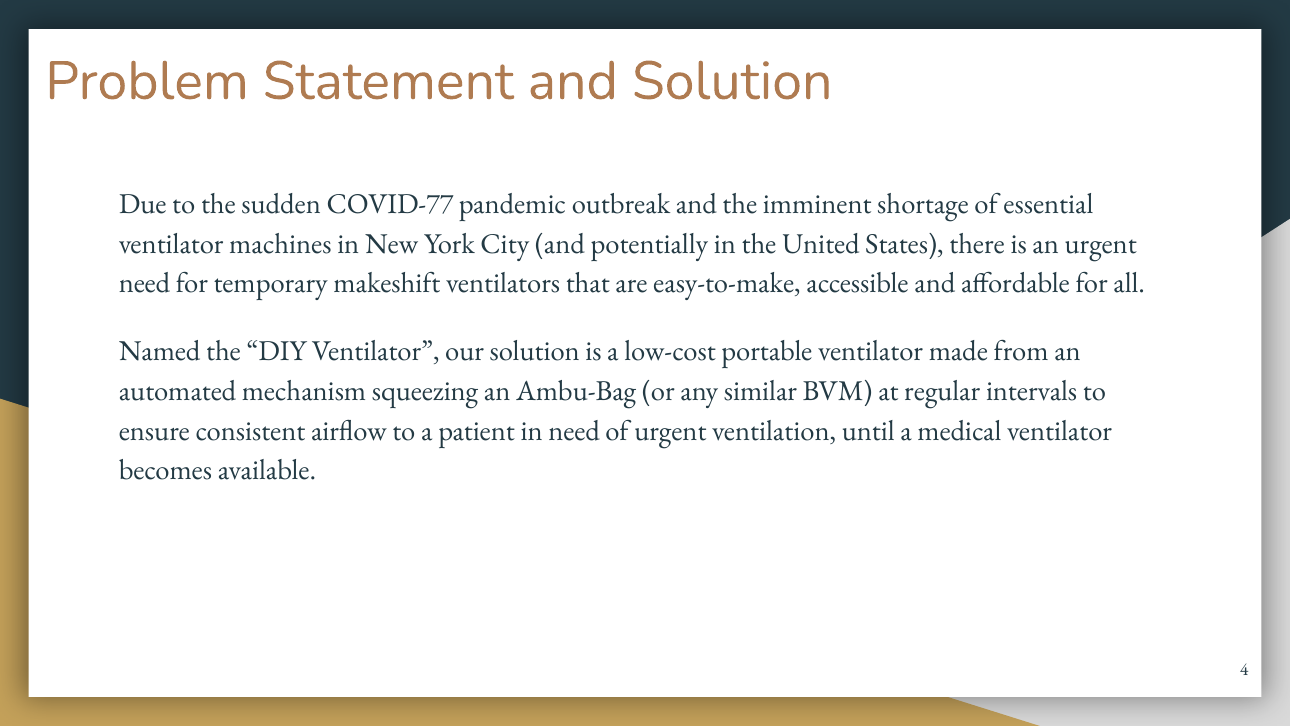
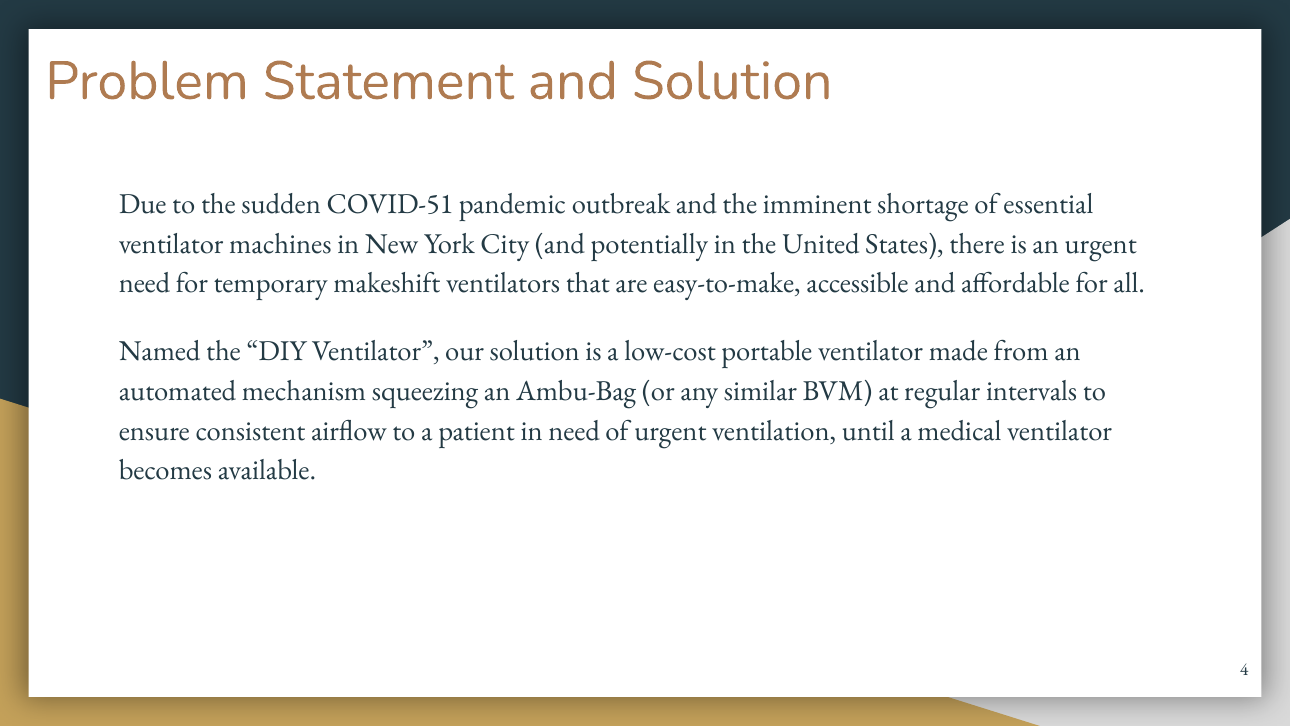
COVID-77: COVID-77 -> COVID-51 (390, 204)
